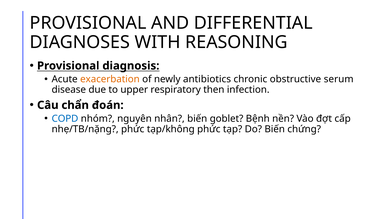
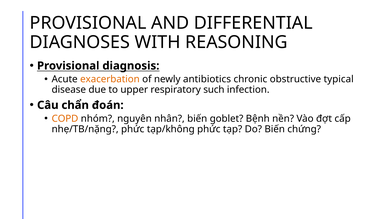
serum: serum -> typical (339, 79)
then: then -> such (214, 90)
COPD colour: blue -> orange (65, 119)
